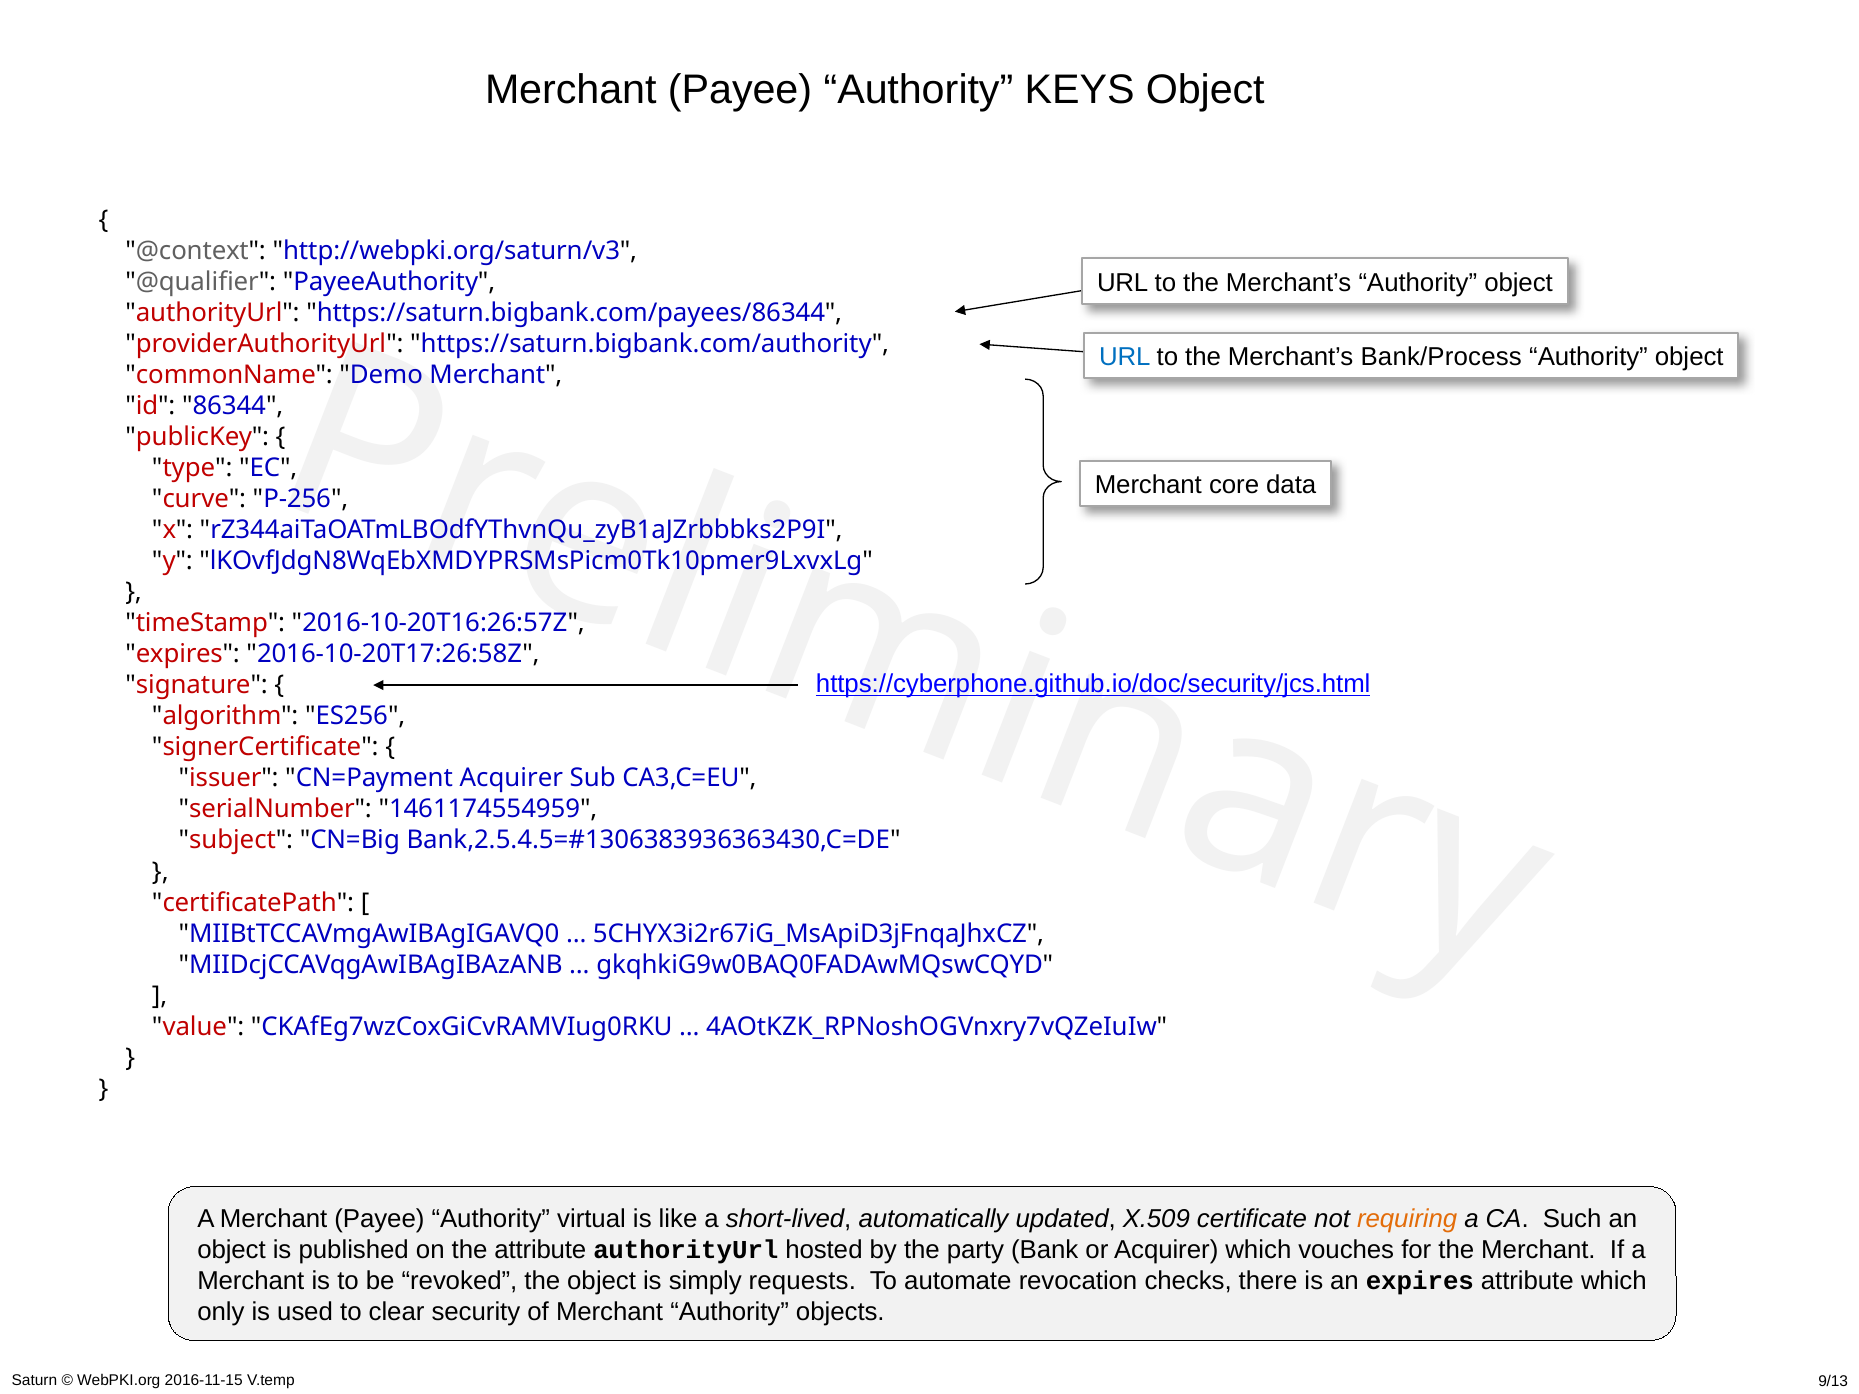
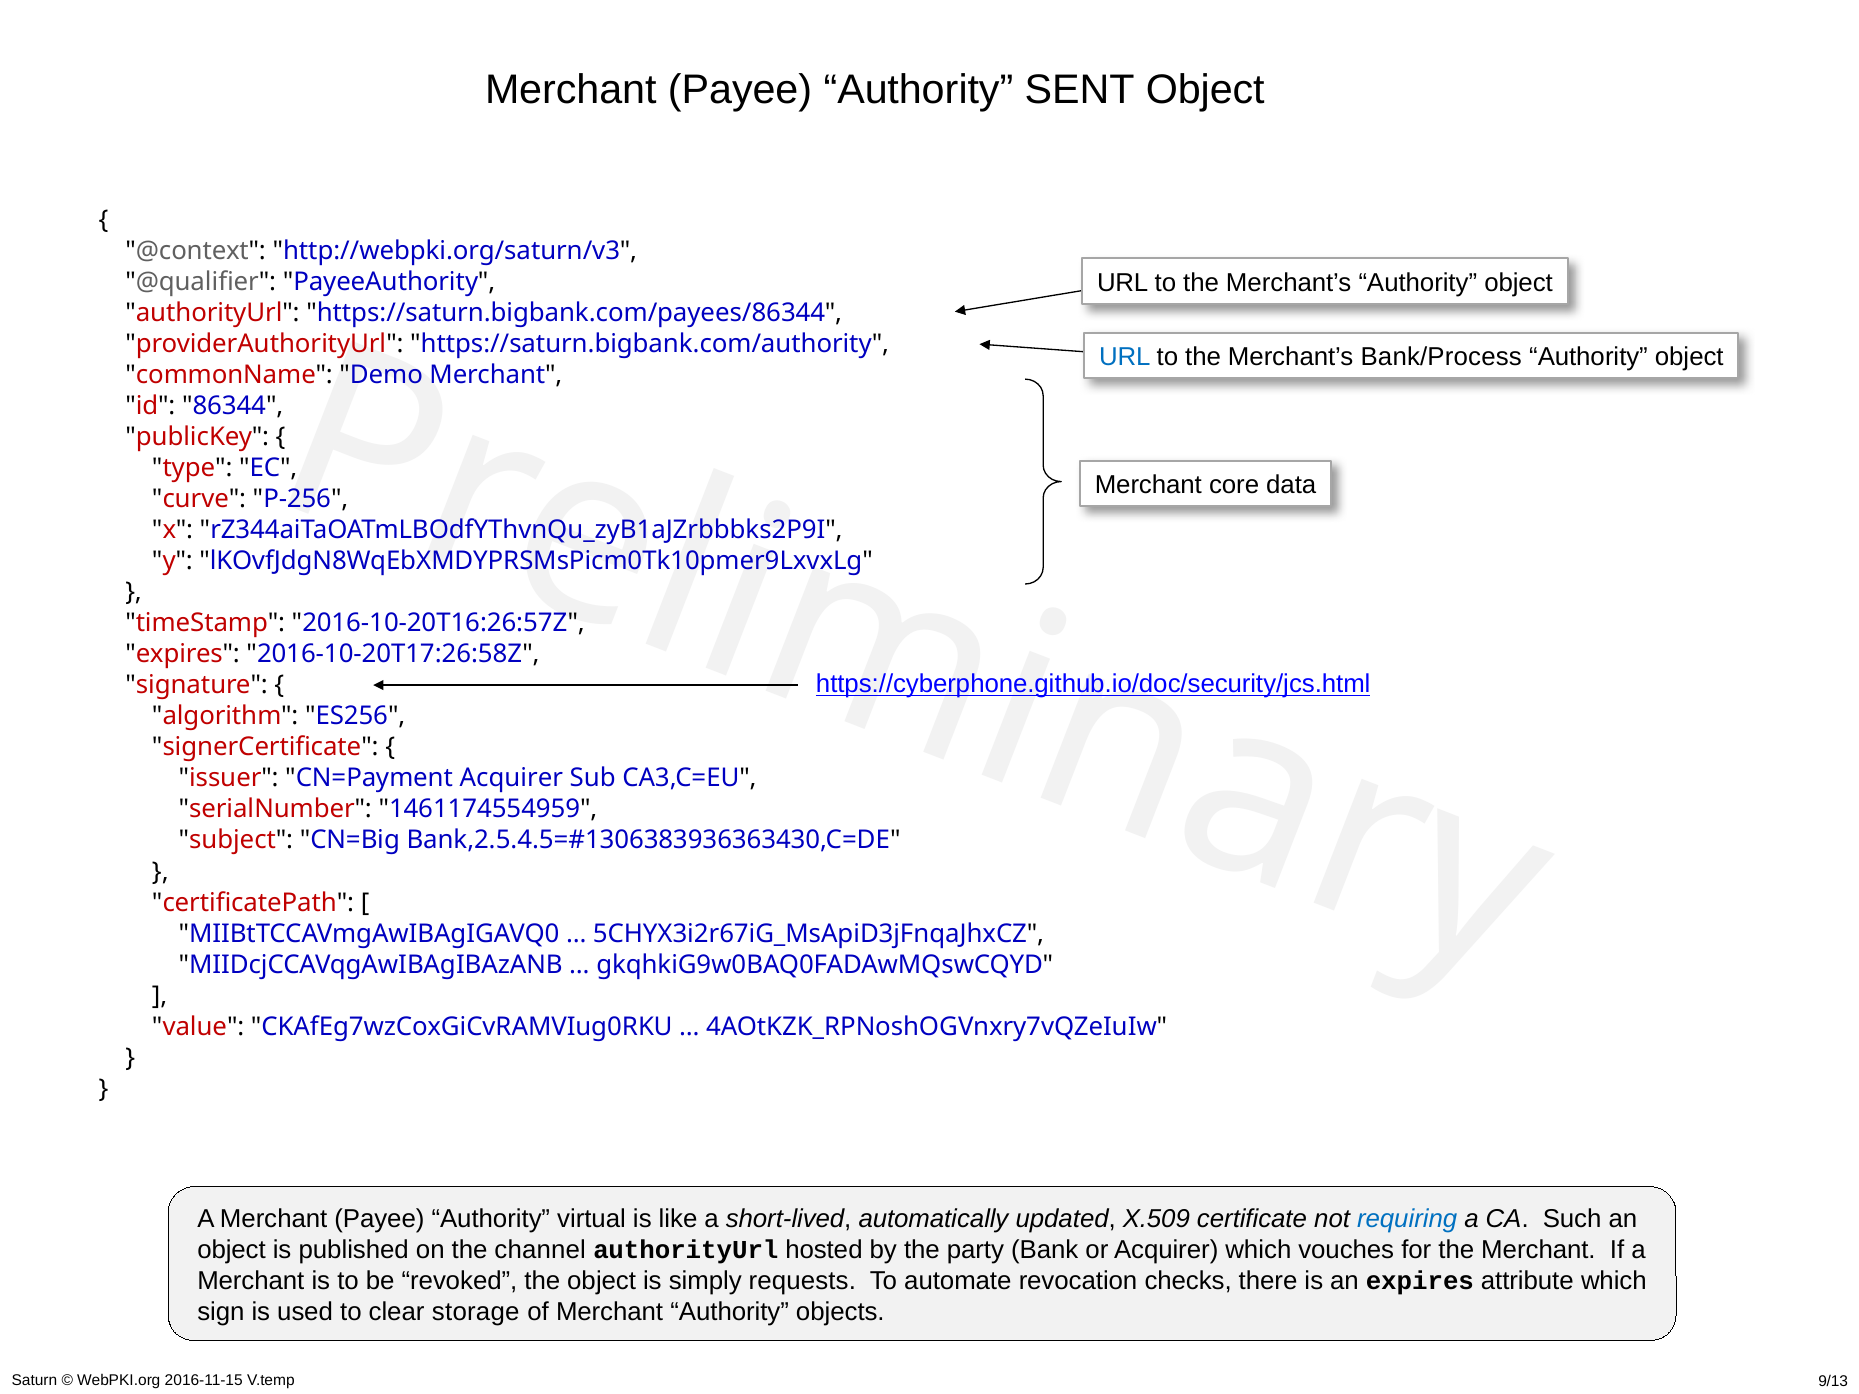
KEYS: KEYS -> SENT (1080, 90)
requiring colour: orange -> blue (1407, 1219)
the attribute: attribute -> channel (540, 1250)
only: only -> sign (221, 1312)
security: security -> storage (476, 1312)
